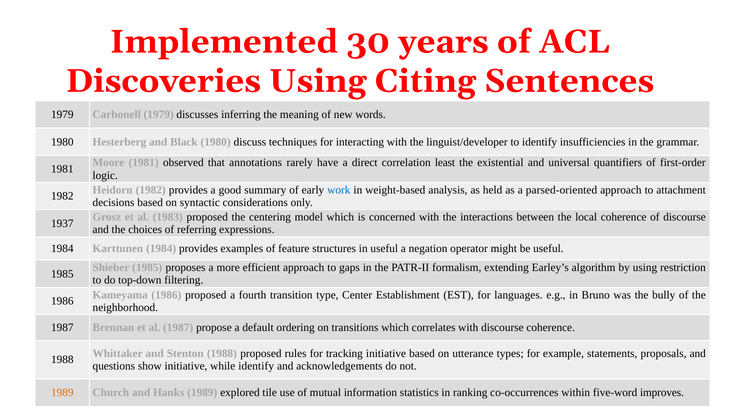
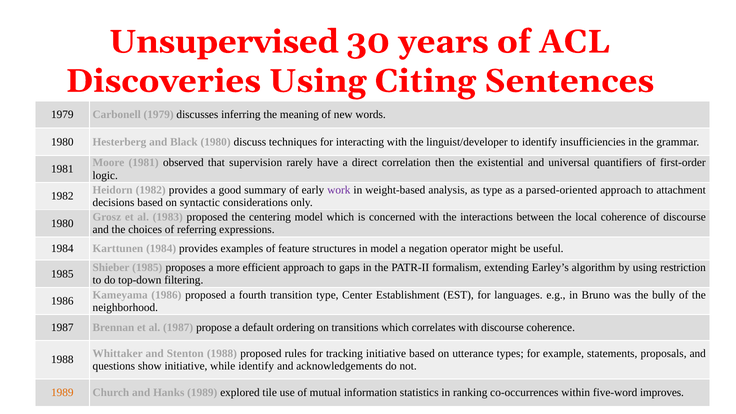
Implemented: Implemented -> Unsupervised (224, 42)
annotations: annotations -> supervision (256, 163)
least: least -> then (445, 163)
work colour: blue -> purple (339, 190)
as held: held -> type (493, 190)
1937: 1937 -> 1980 (62, 224)
in useful: useful -> model (384, 249)
